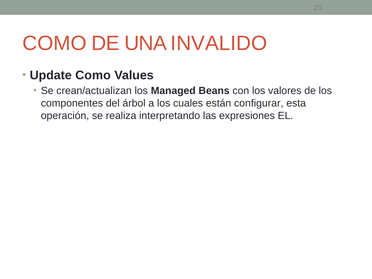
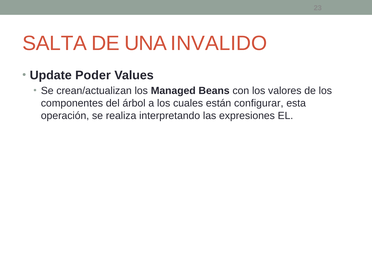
COMO: COMO -> SALTA (55, 43)
Update Como: Como -> Poder (93, 75)
